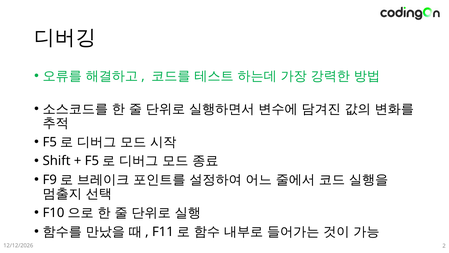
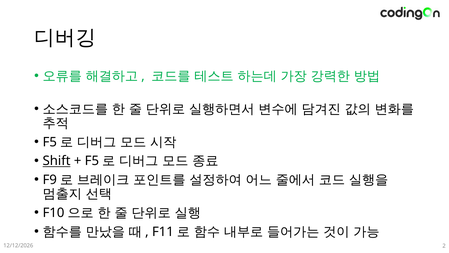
Shift underline: none -> present (57, 161)
